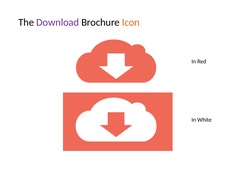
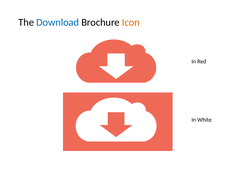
Download colour: purple -> blue (58, 22)
